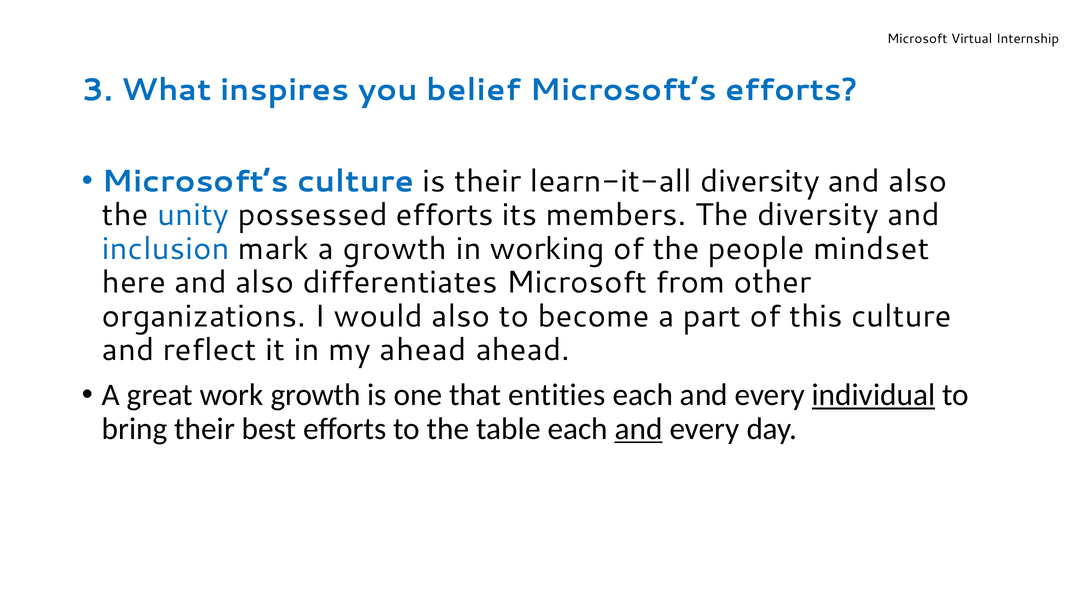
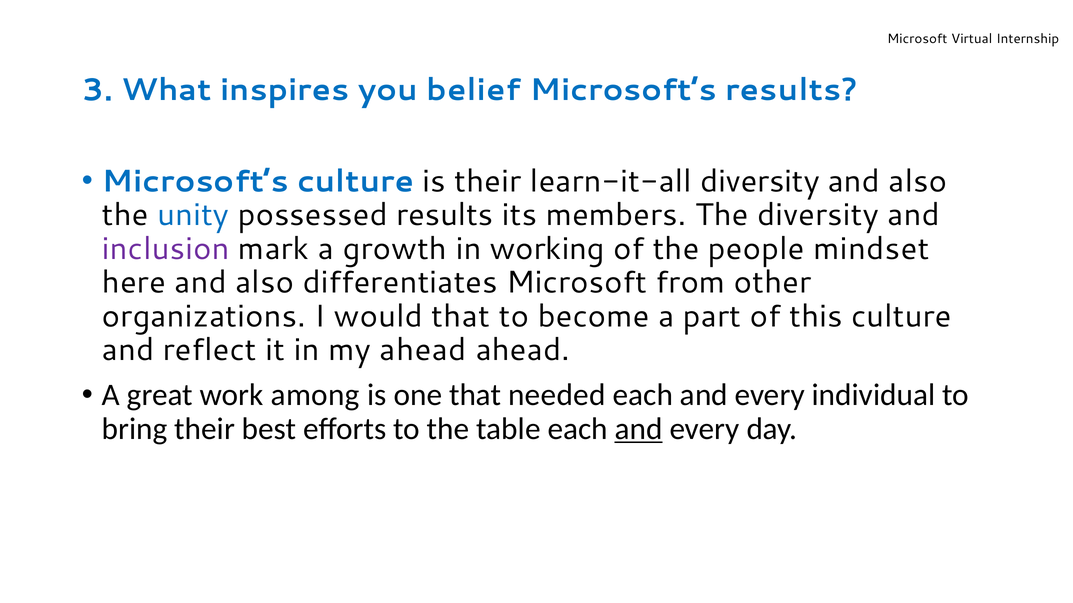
Microsoft’s efforts: efforts -> results (791, 90)
possessed efforts: efforts -> results (445, 215)
inclusion colour: blue -> purple (166, 249)
would also: also -> that (461, 317)
work growth: growth -> among (315, 395)
entities: entities -> needed (557, 395)
individual underline: present -> none (874, 395)
